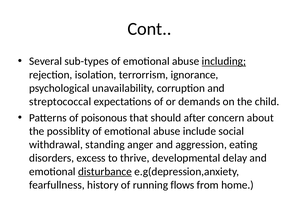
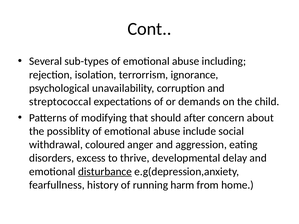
including underline: present -> none (224, 61)
poisonous: poisonous -> modifying (104, 118)
standing: standing -> coloured (105, 145)
flows: flows -> harm (182, 185)
